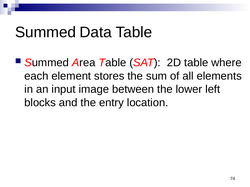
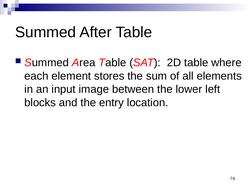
Data: Data -> After (96, 32)
